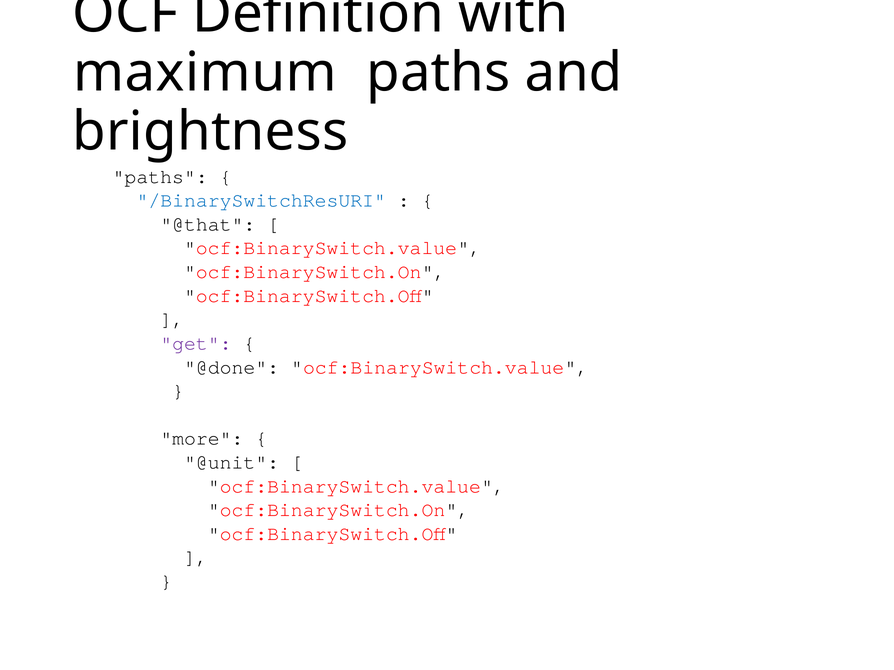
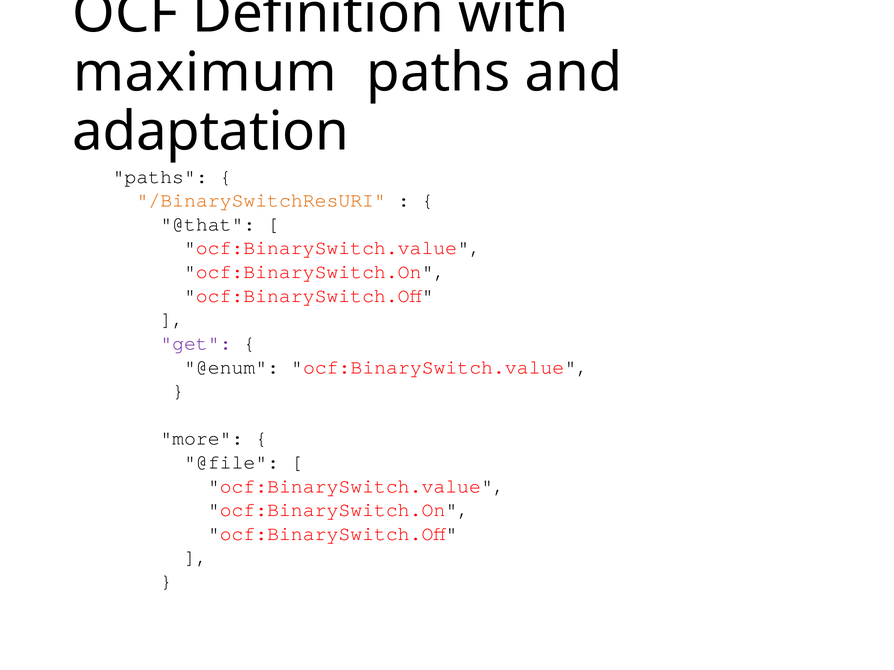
brightness: brightness -> adaptation (211, 132)
/BinarySwitchResURI colour: blue -> orange (261, 200)
@done: @done -> @enum (232, 367)
@unit: @unit -> @file (232, 463)
